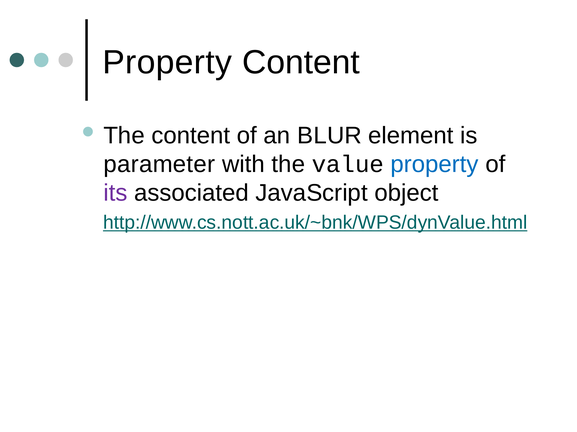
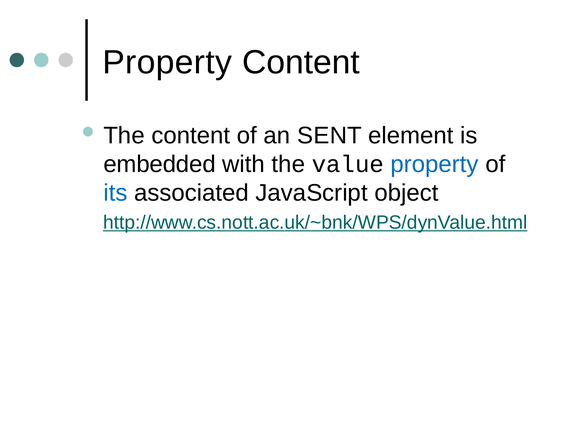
BLUR: BLUR -> SENT (330, 136)
parameter: parameter -> embedded (160, 165)
its colour: purple -> blue (115, 193)
